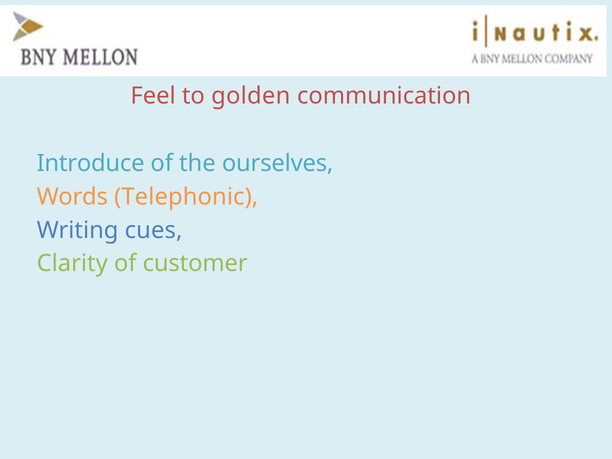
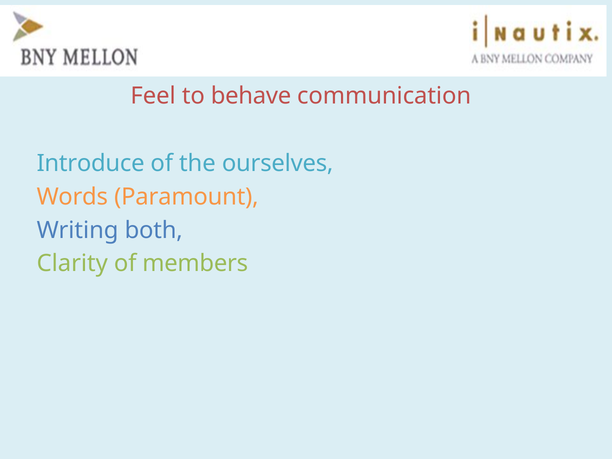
golden: golden -> behave (251, 96)
Telephonic: Telephonic -> Paramount (186, 197)
cues: cues -> both (154, 230)
customer: customer -> members (195, 264)
